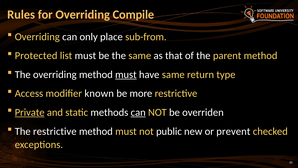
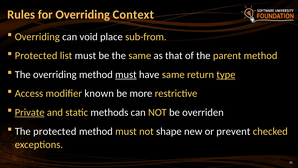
Compile: Compile -> Context (133, 14)
only: only -> void (89, 37)
type underline: none -> present (226, 74)
can underline: present -> none (138, 112)
The restrictive: restrictive -> protected (55, 131)
public: public -> shape (169, 131)
